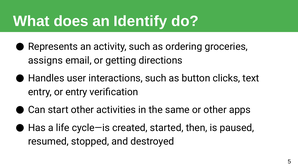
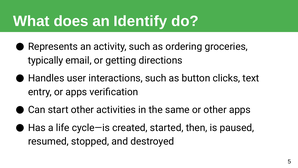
assigns: assigns -> typically (46, 60)
or entry: entry -> apps (76, 92)
